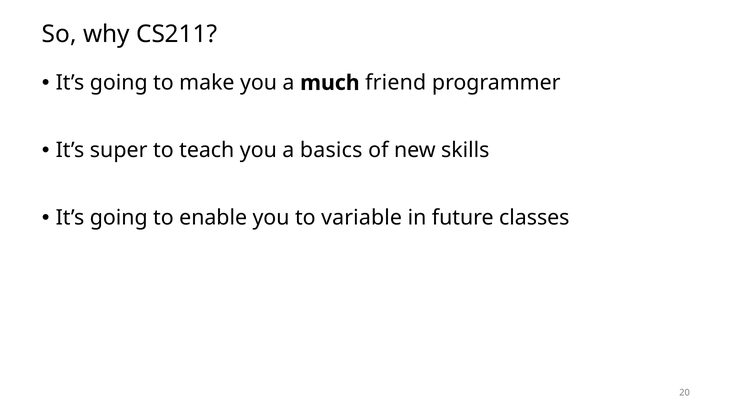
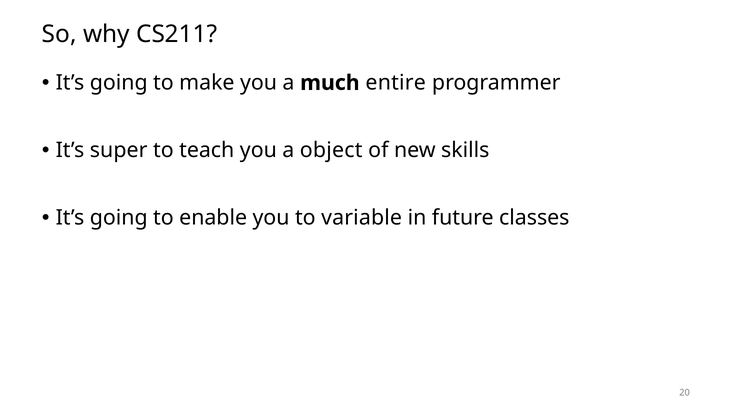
friend: friend -> entire (396, 83)
basics: basics -> object (331, 150)
